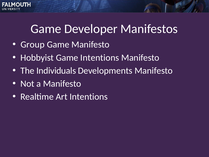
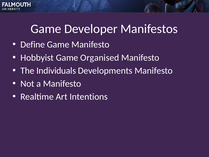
Group: Group -> Define (33, 45)
Game Intentions: Intentions -> Organised (100, 58)
